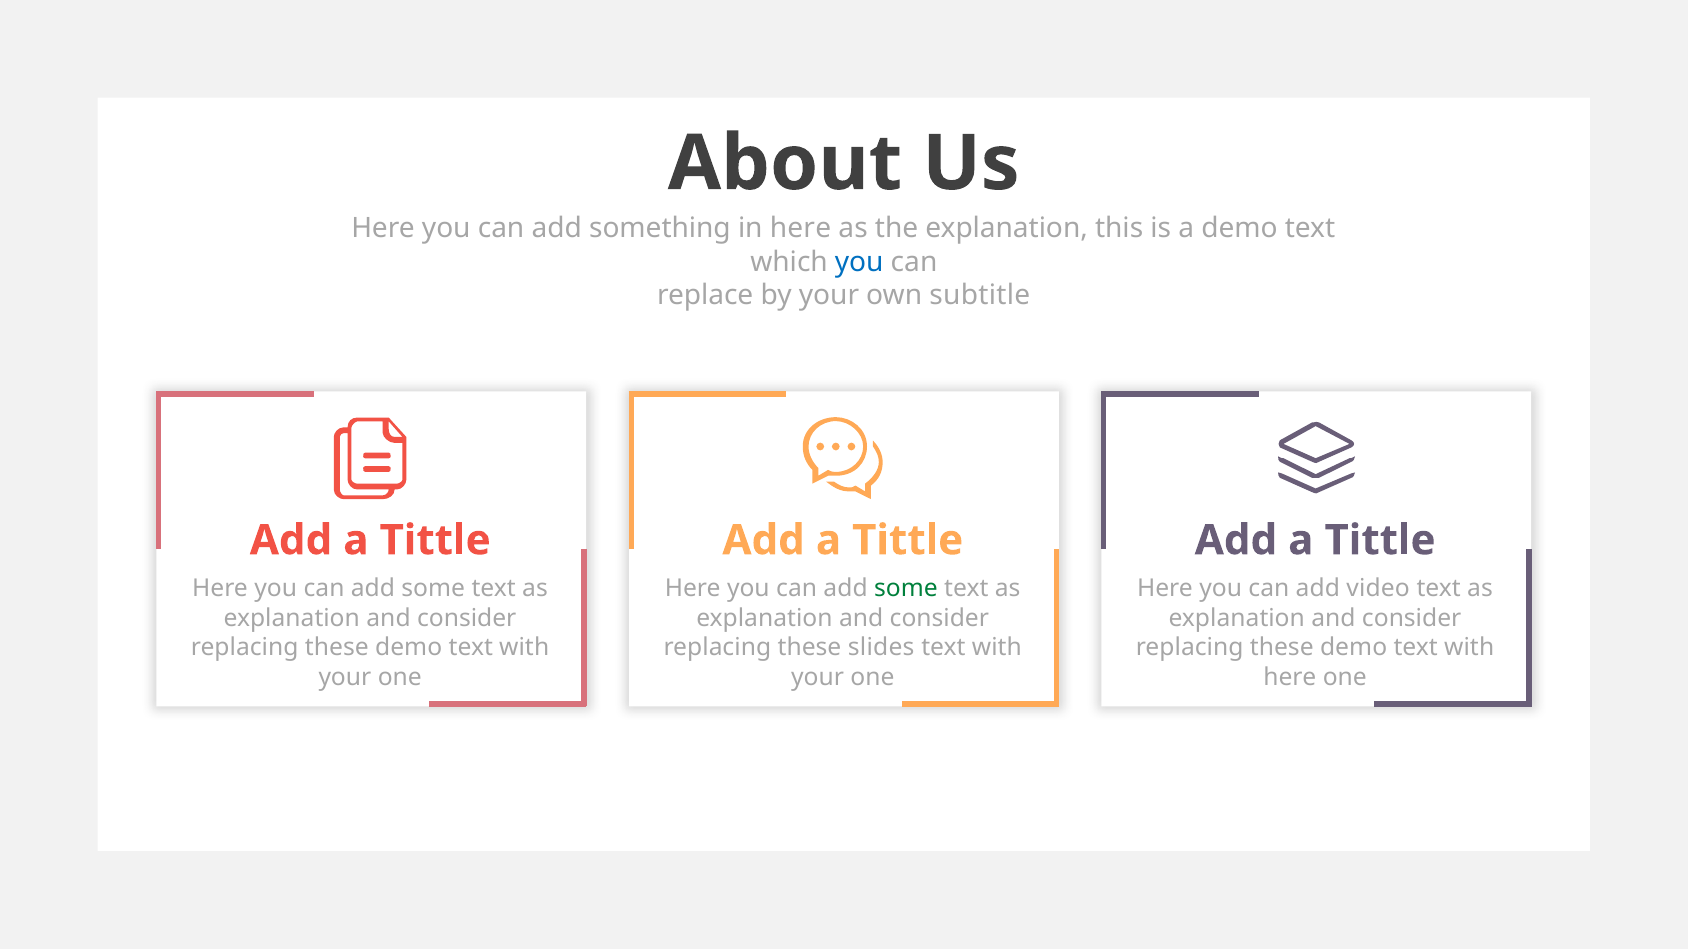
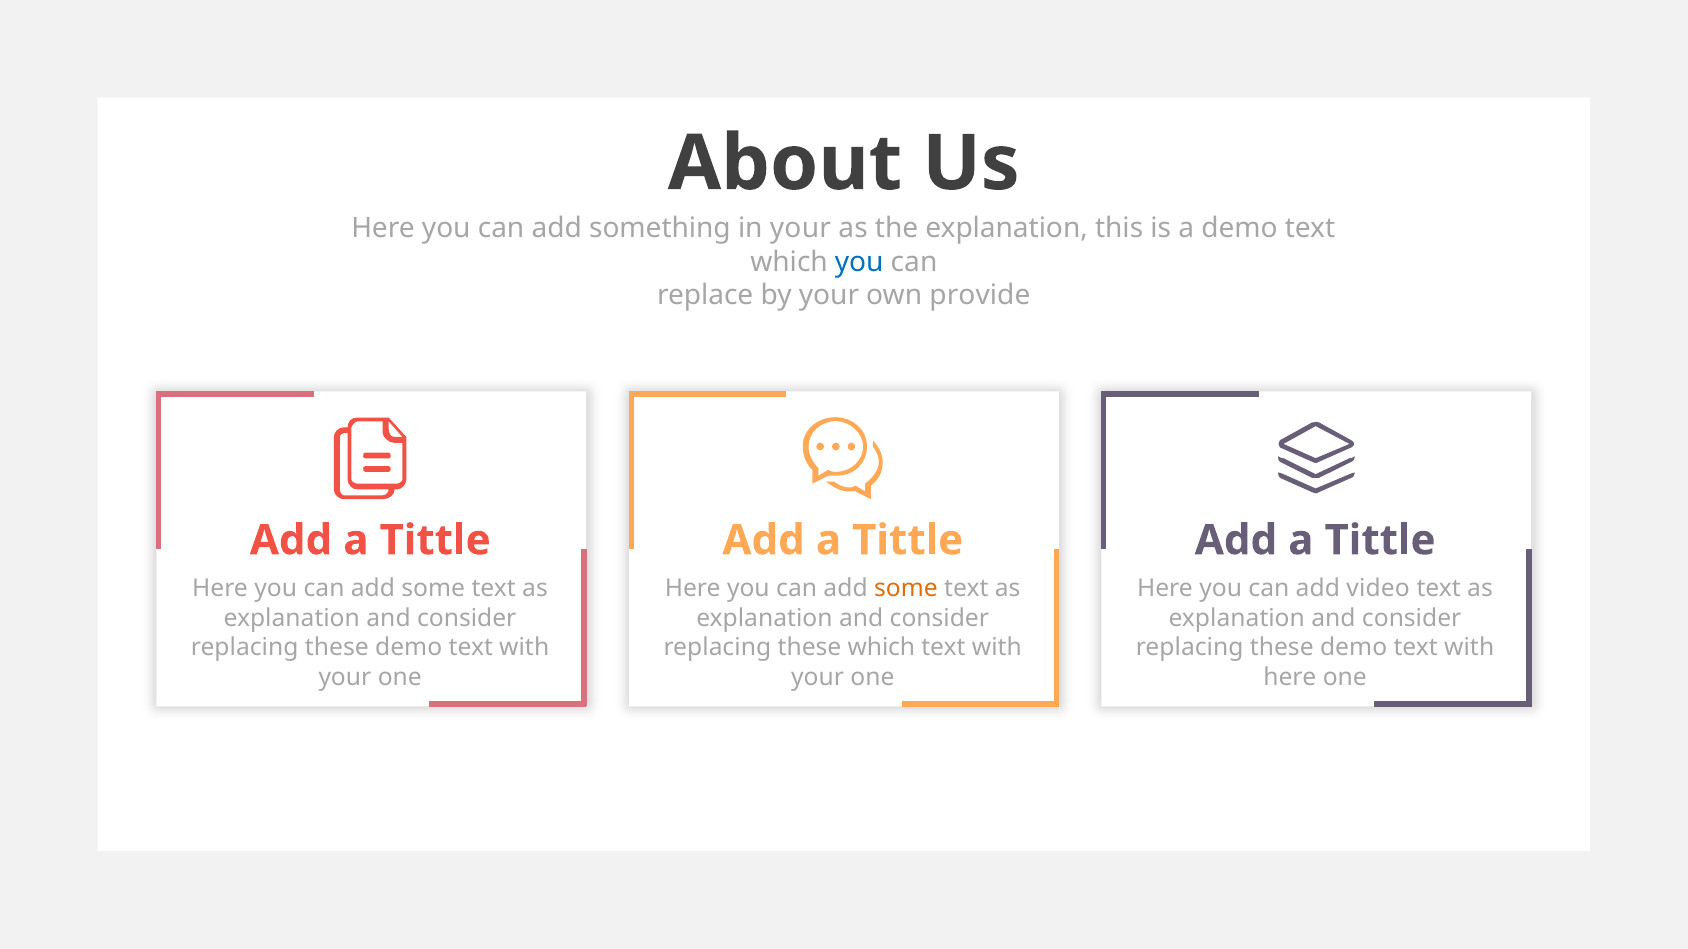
in here: here -> your (800, 228)
subtitle: subtitle -> provide (980, 296)
some colour: green -> orange (906, 589)
these slides: slides -> which (881, 648)
